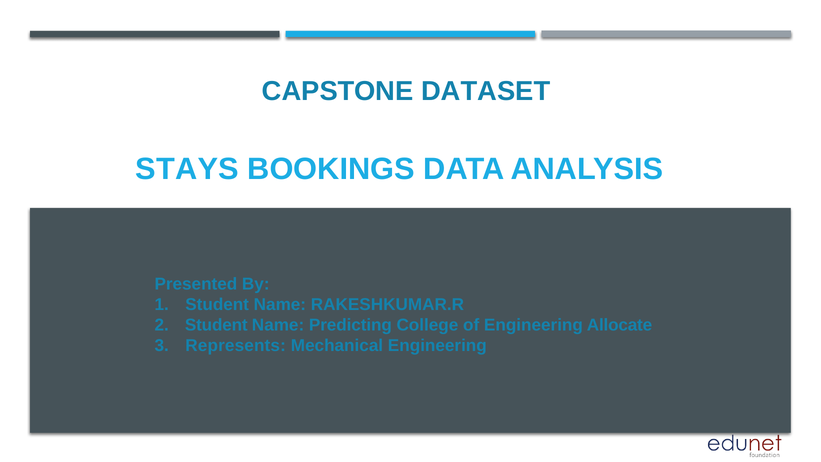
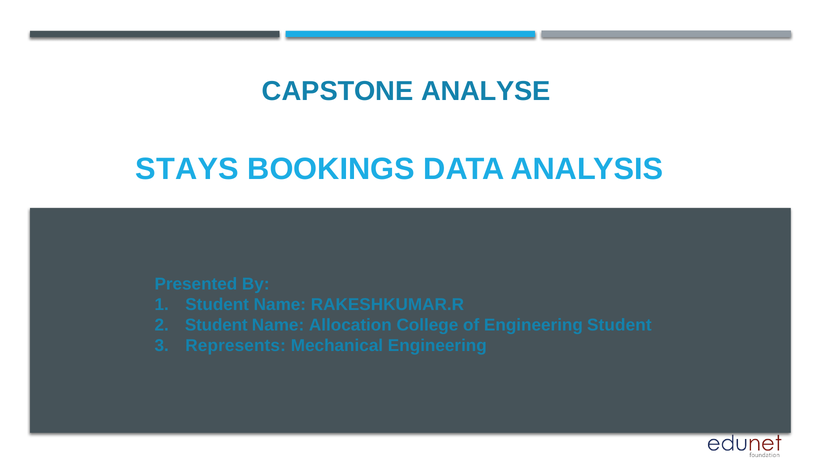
DATASET: DATASET -> ANALYSE (486, 91)
Predicting: Predicting -> Allocation (350, 325)
Engineering Allocate: Allocate -> Student (619, 325)
